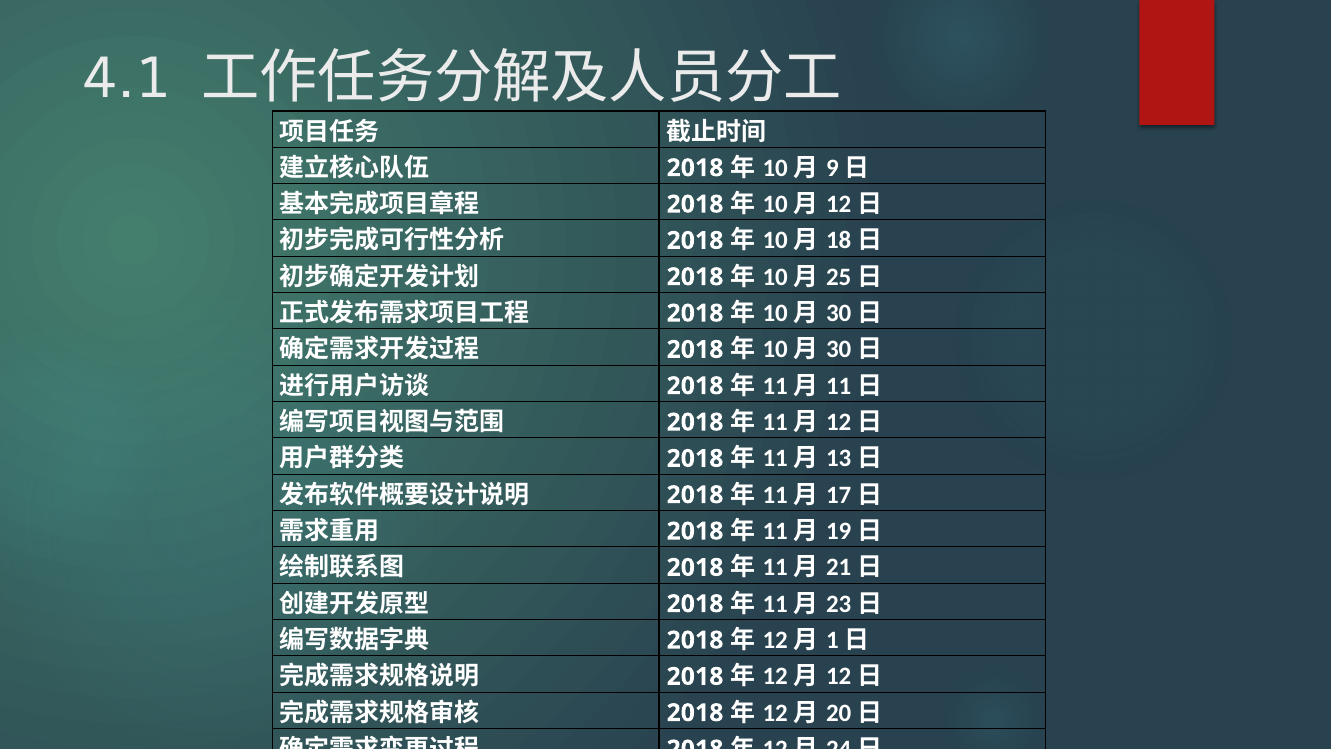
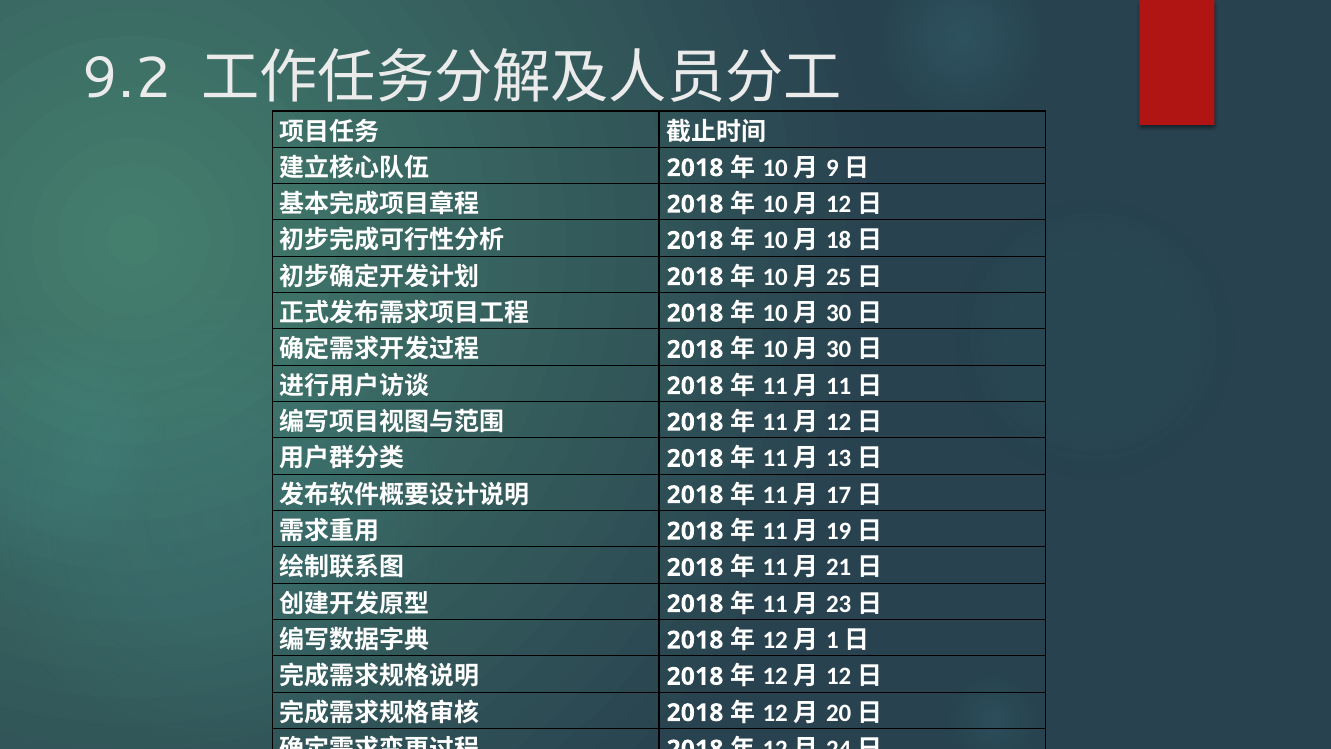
4.1: 4.1 -> 9.2 (126, 79)
